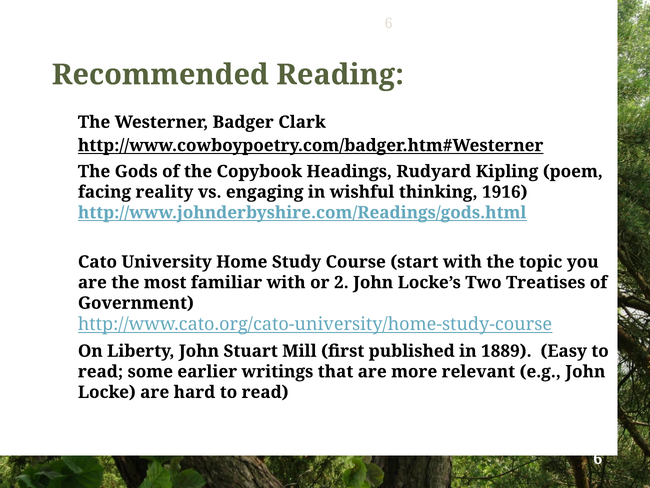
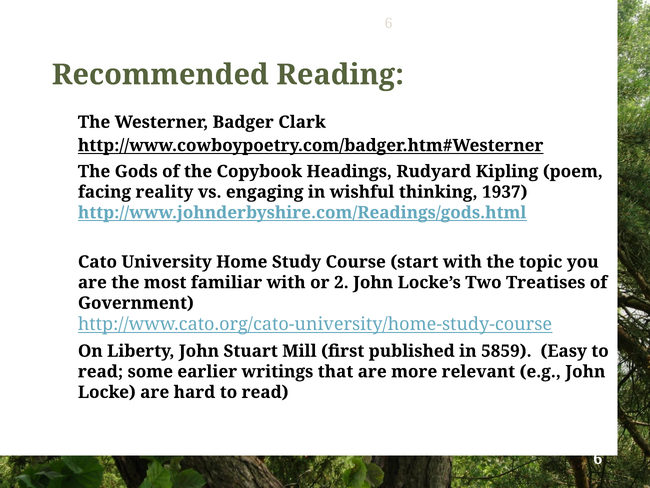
1916: 1916 -> 1937 (505, 192)
1889: 1889 -> 5859 (506, 351)
